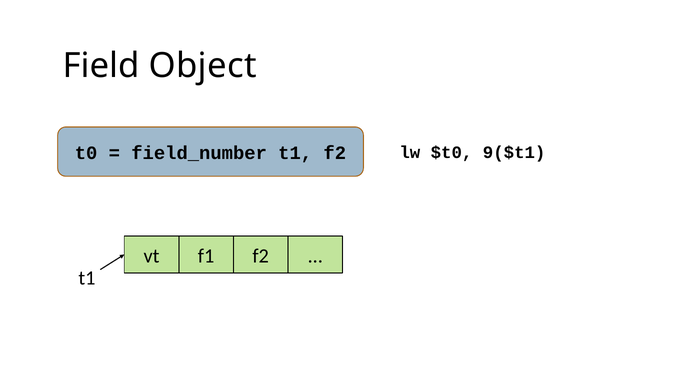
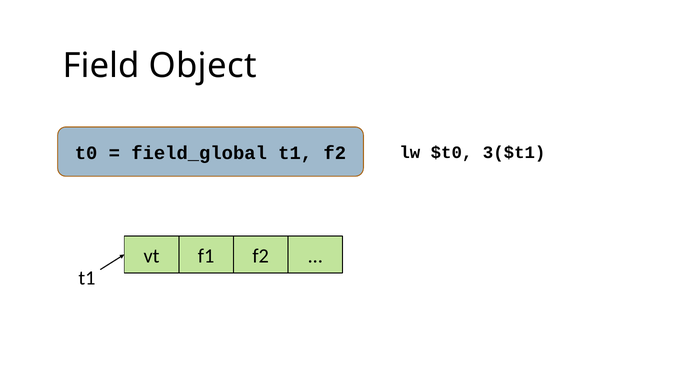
field_number: field_number -> field_global (199, 153)
9($t1: 9($t1 -> 3($t1 (514, 152)
